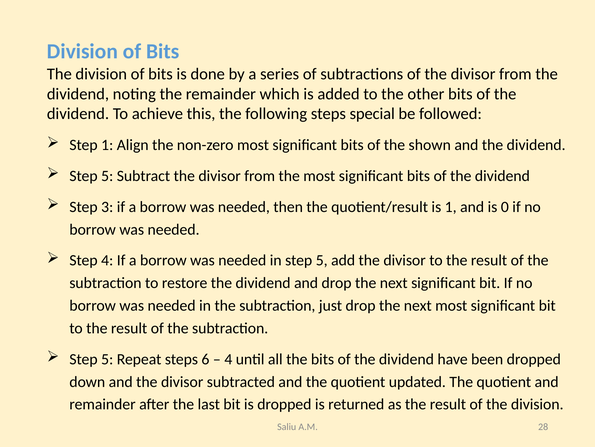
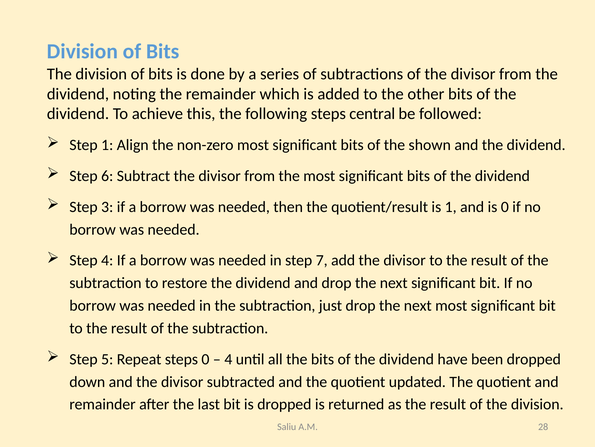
special: special -> central (372, 114)
5: 5 -> 6 (107, 176)
in step 5: 5 -> 7 (322, 260)
steps 6: 6 -> 0 (205, 359)
